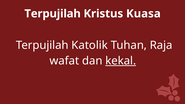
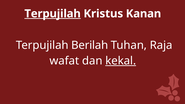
Terpujilah underline: none -> present (53, 14)
Kuasa: Kuasa -> Kanan (144, 14)
Katolik: Katolik -> Berilah (90, 45)
